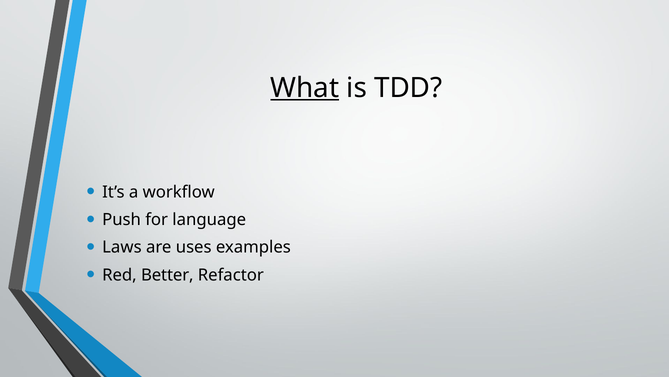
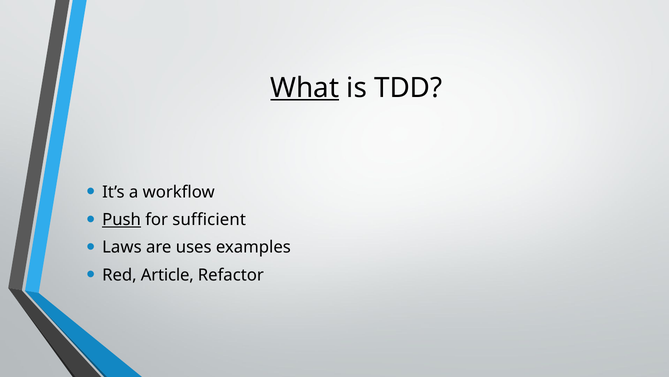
Push underline: none -> present (122, 219)
language: language -> sufficient (209, 219)
Better: Better -> Article (167, 275)
